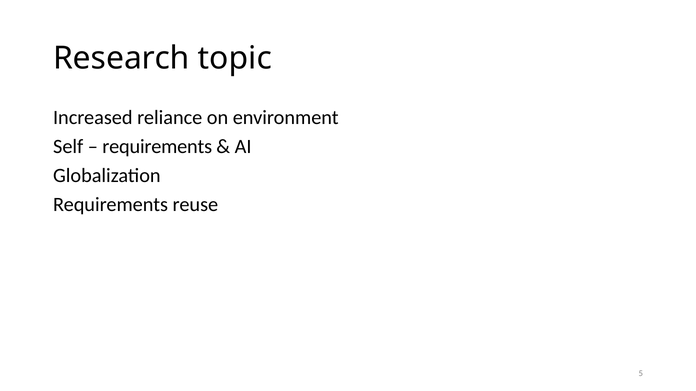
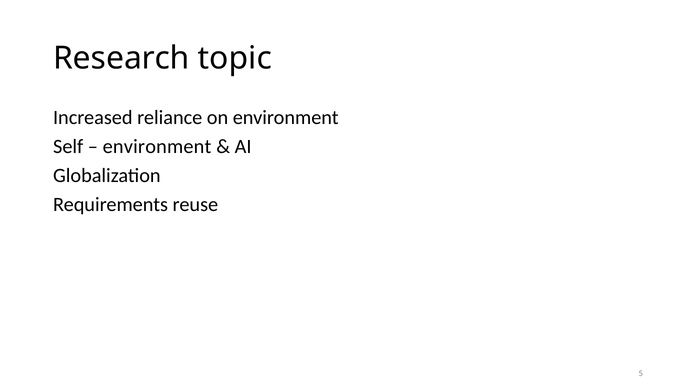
requirements: requirements -> environment (157, 147)
